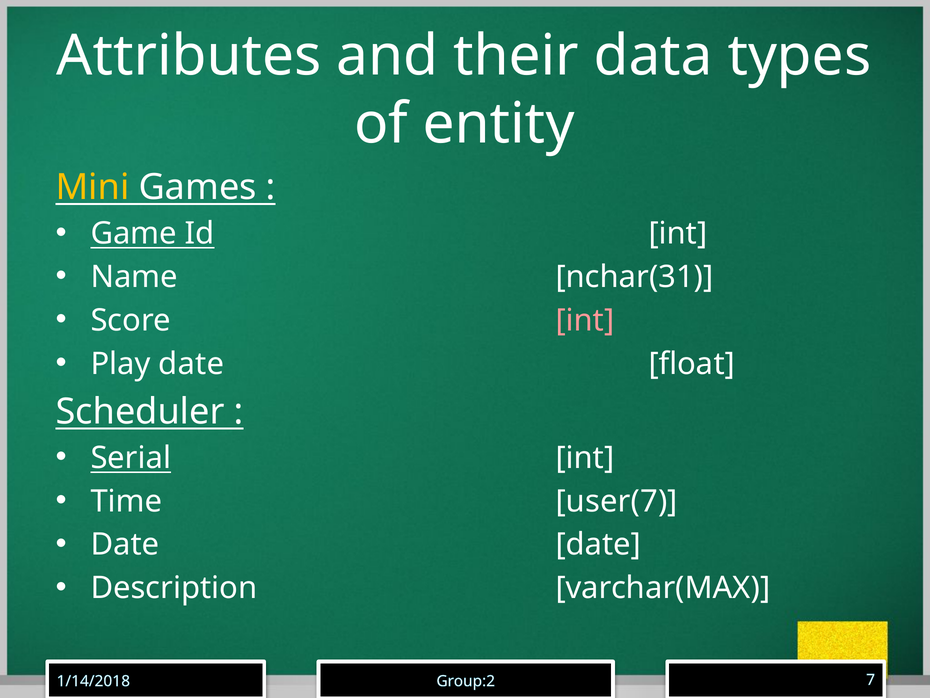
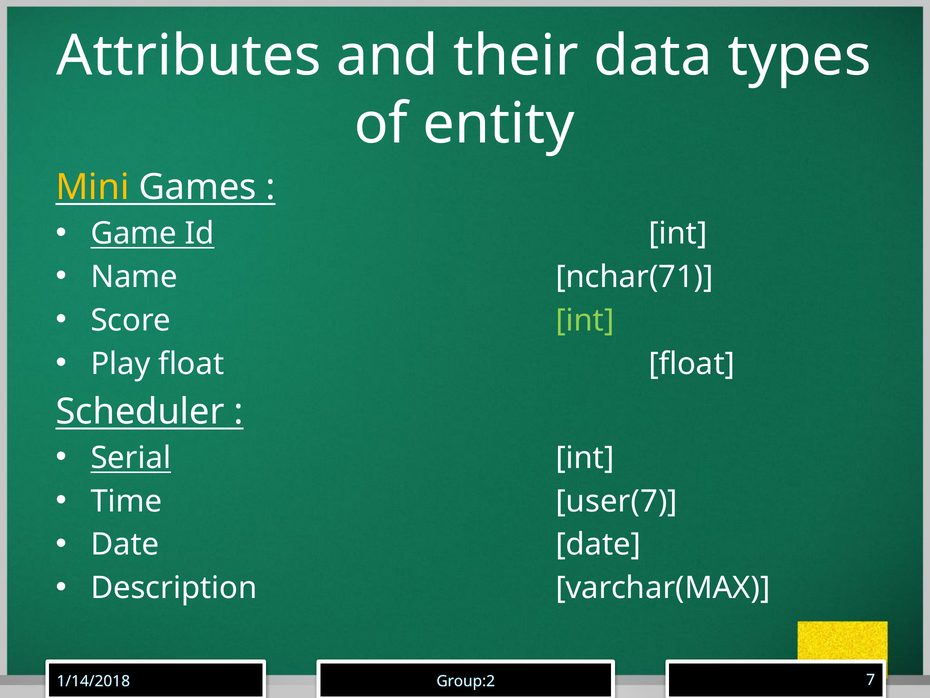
nchar(31: nchar(31 -> nchar(71 (634, 277)
int colour: pink -> light green (585, 320)
Play date: date -> float (191, 364)
